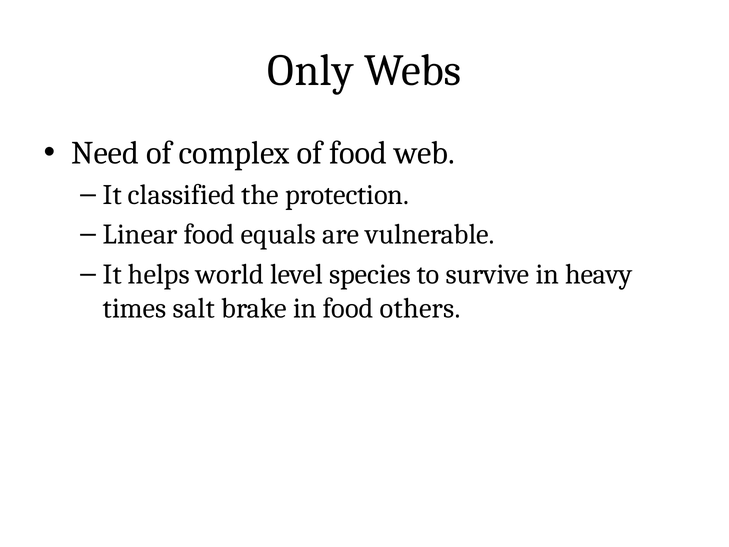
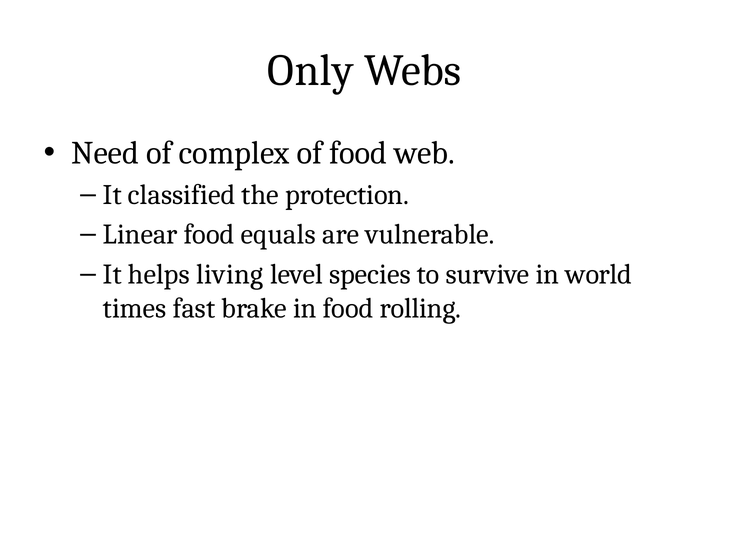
world: world -> living (230, 274)
heavy: heavy -> world (599, 274)
salt: salt -> fast (194, 308)
others: others -> rolling (420, 308)
